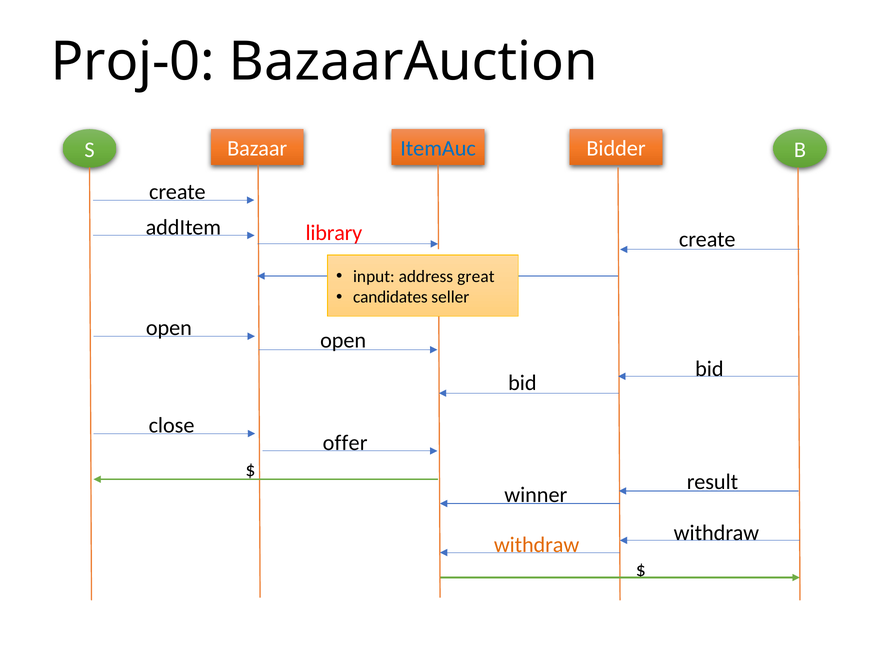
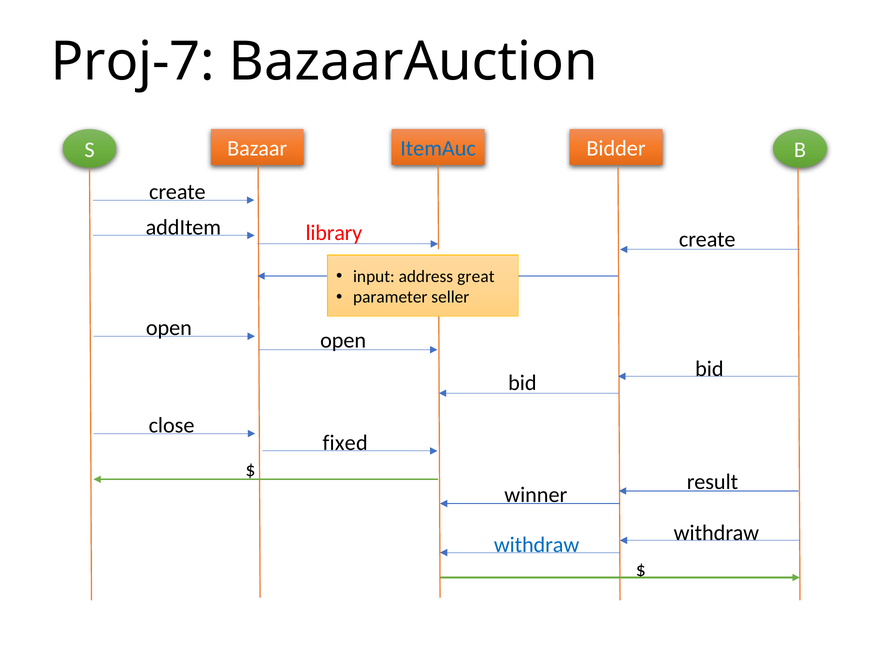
Proj-0: Proj-0 -> Proj-7 (133, 62)
candidates: candidates -> parameter (390, 297)
offer: offer -> fixed (345, 443)
withdraw colour: orange -> blue (537, 545)
